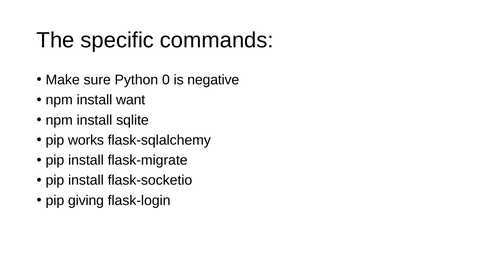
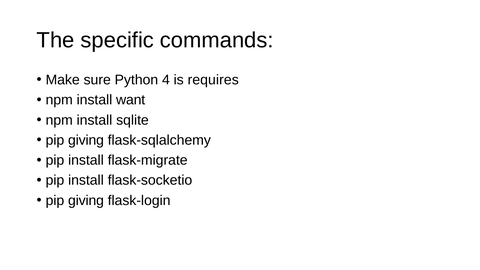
0: 0 -> 4 (166, 80)
negative: negative -> requires (213, 80)
works: works -> giving (86, 140)
